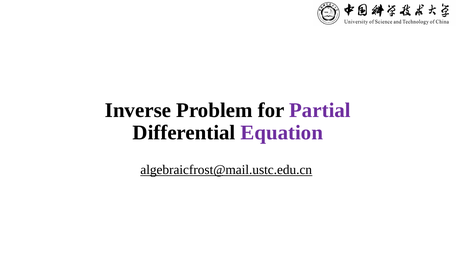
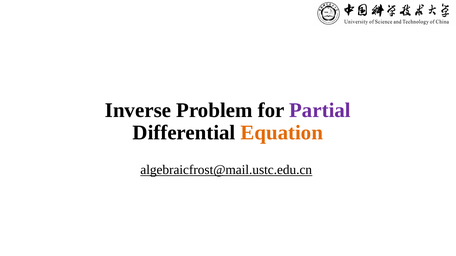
Equation colour: purple -> orange (282, 133)
